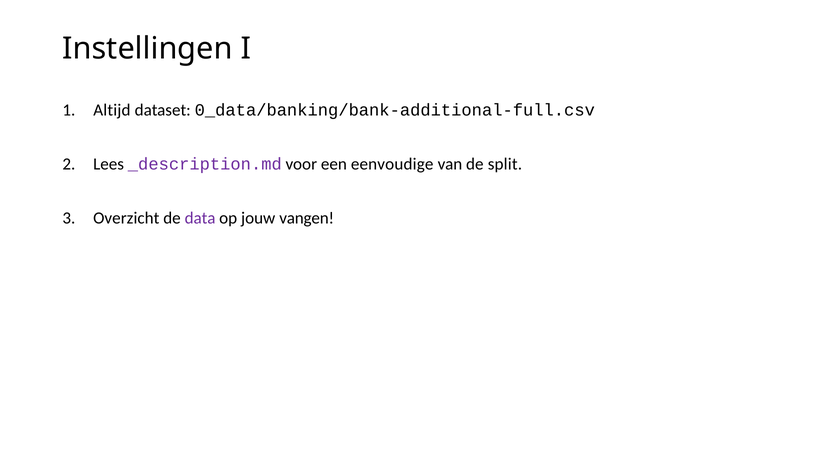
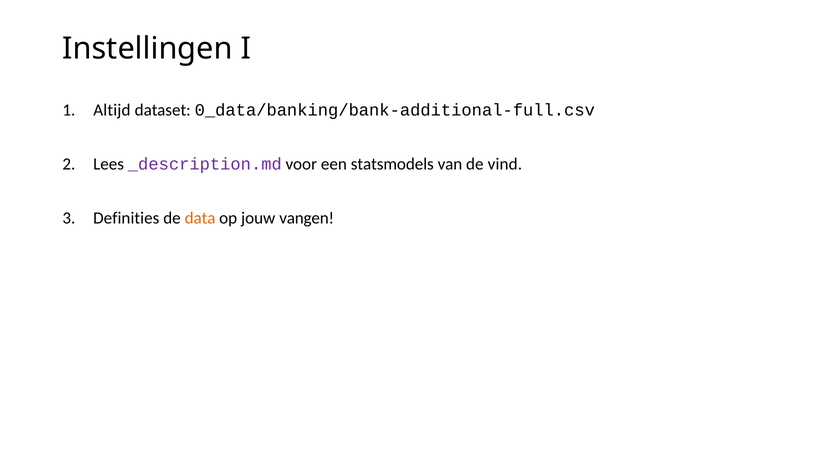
eenvoudige: eenvoudige -> statsmodels (392, 164)
split: split -> vind (505, 164)
Overzicht: Overzicht -> Definities (126, 218)
data colour: purple -> orange (200, 218)
